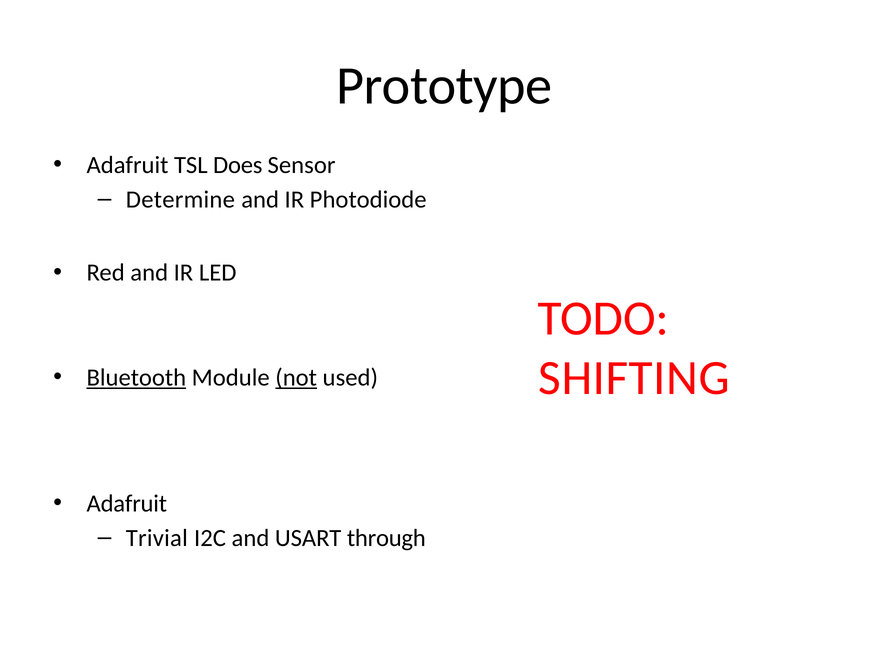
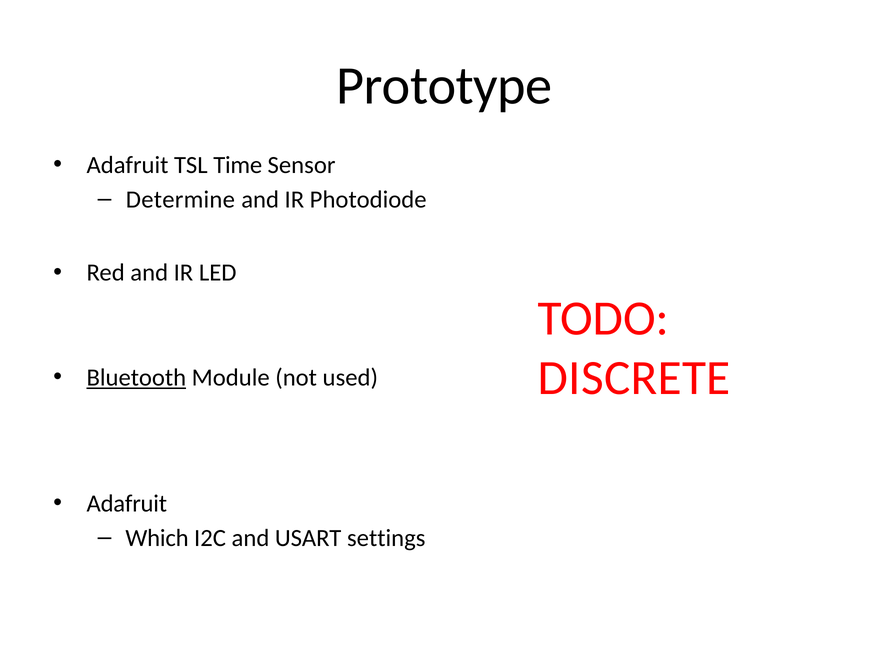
Does: Does -> Time (238, 165)
SHIFTING: SHIFTING -> DISCRETE (634, 378)
not underline: present -> none (296, 378)
Trivial: Trivial -> Which (157, 538)
through: through -> settings (386, 538)
